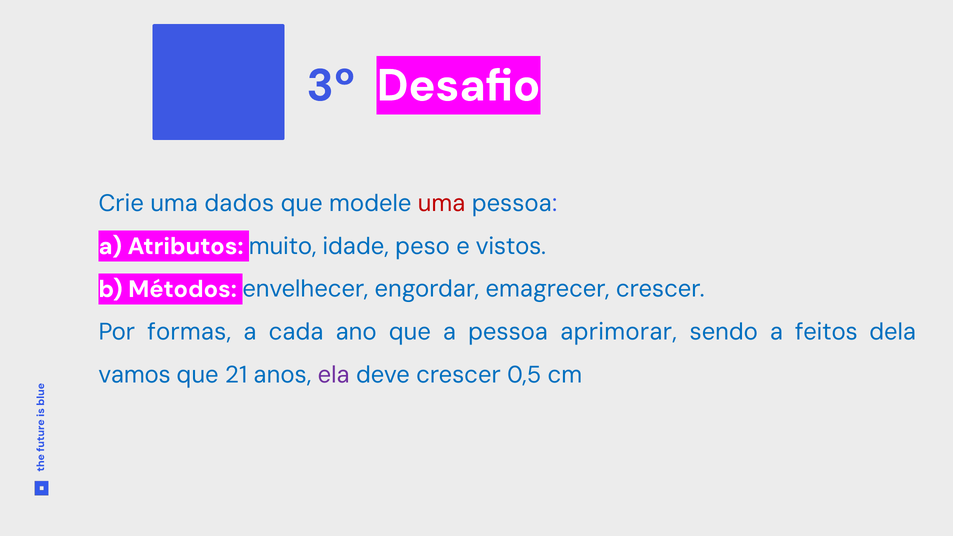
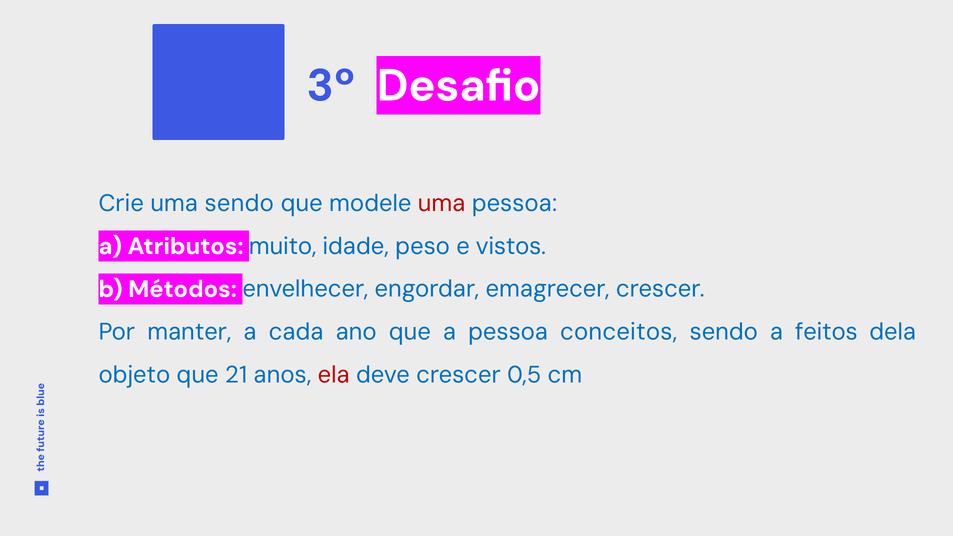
uma dados: dados -> sendo (239, 203)
formas: formas -> manter (189, 332)
aprimorar: aprimorar -> conceitos (619, 332)
vamos: vamos -> objeto (134, 375)
ela colour: purple -> red (334, 375)
